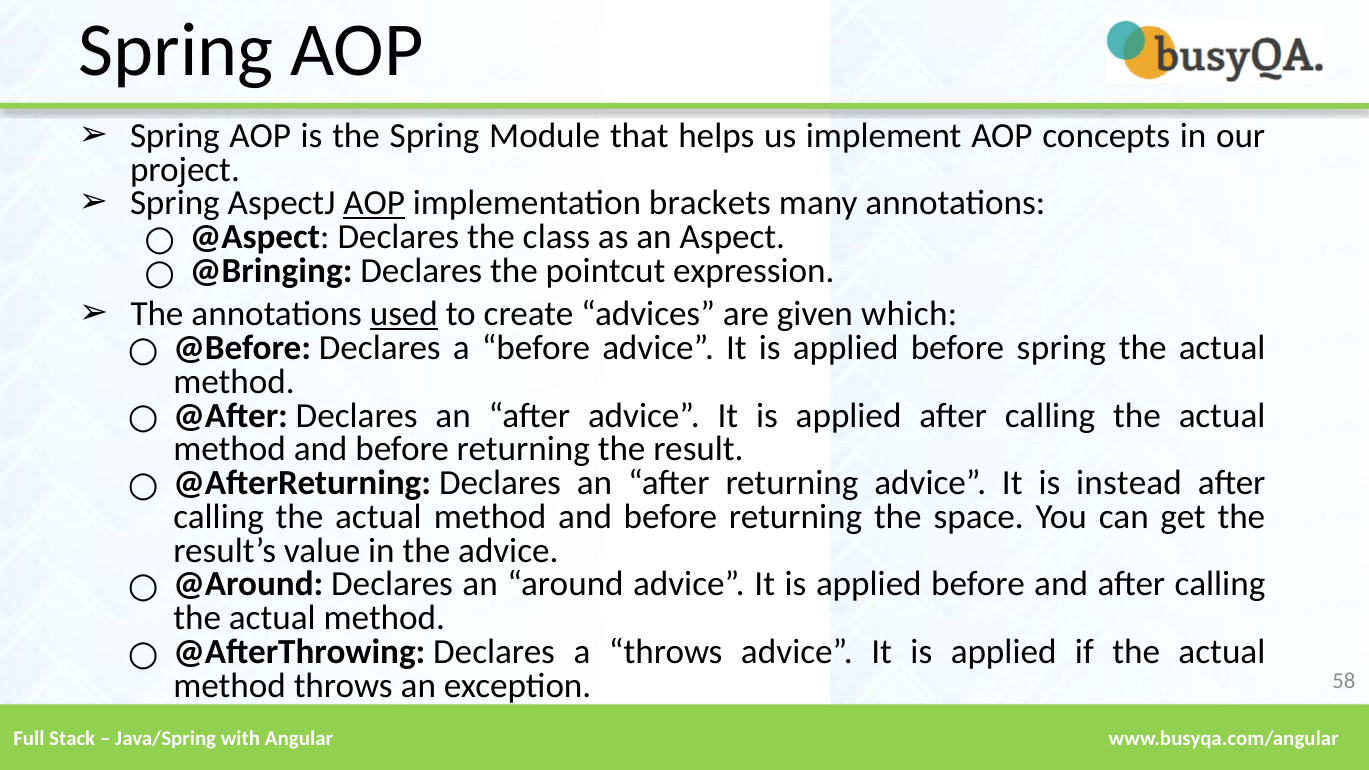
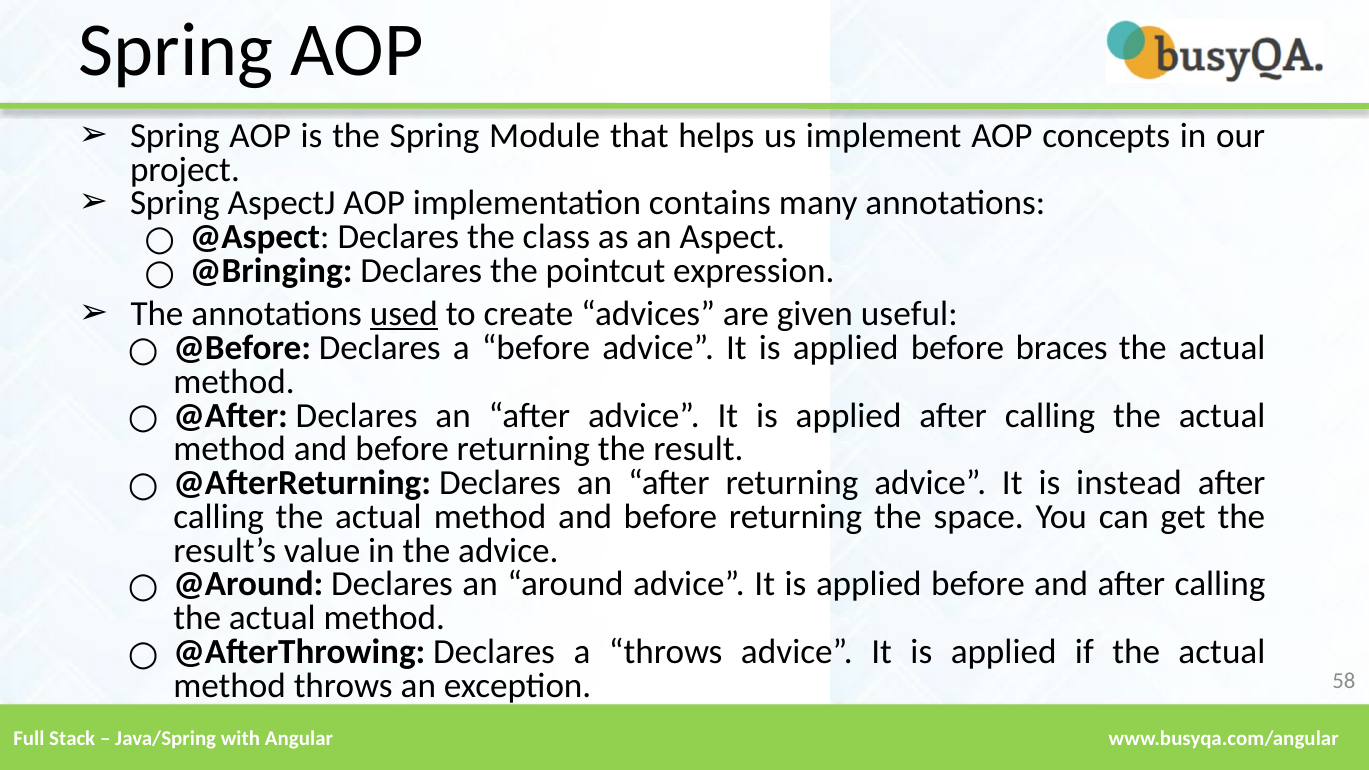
AOP underline: present -> none (374, 203)
brackets: brackets -> contains (710, 203)
which: which -> useful (909, 314)
before spring: spring -> braces (1062, 348)
